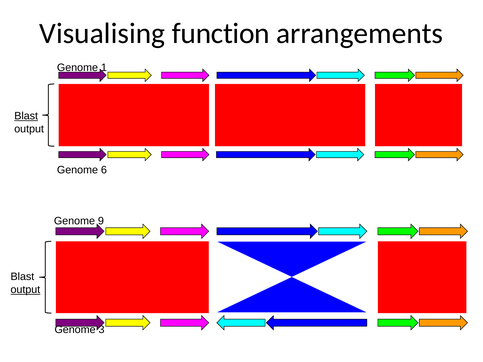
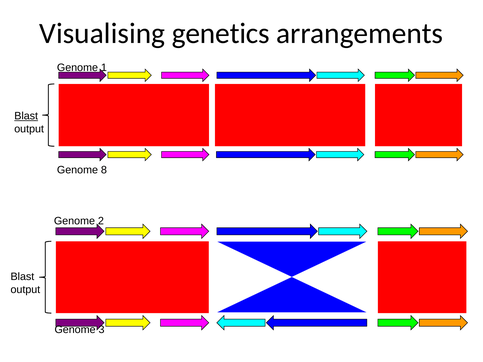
function: function -> genetics (221, 34)
6: 6 -> 8 (104, 170)
9: 9 -> 2 (101, 221)
output underline: present -> none (25, 290)
